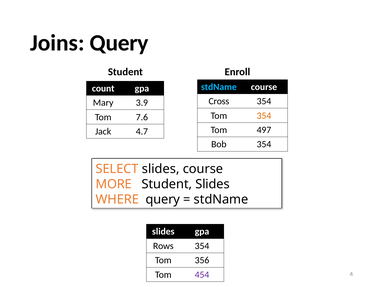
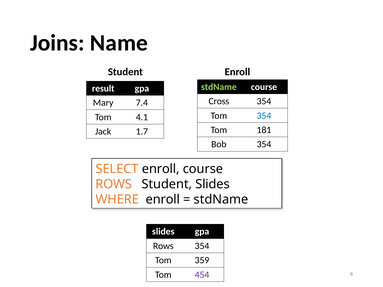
Joins Query: Query -> Name (119, 43)
stdName colour: light blue -> light green (219, 87)
count: count -> result (103, 88)
3.9: 3.9 -> 7.4 (142, 103)
354 colour: orange -> blue (264, 116)
7.6: 7.6 -> 4.1 (142, 117)
497: 497 -> 181 (264, 130)
4.7: 4.7 -> 1.7 (142, 132)
SELECT slides: slides -> enroll (161, 169)
MORE: MORE -> ROWS (114, 184)
WHERE query: query -> enroll (163, 200)
356: 356 -> 359 (202, 261)
